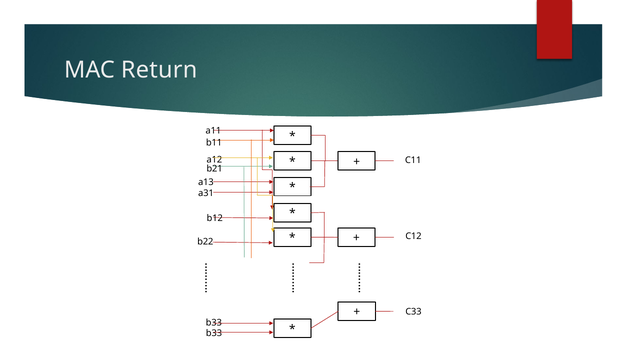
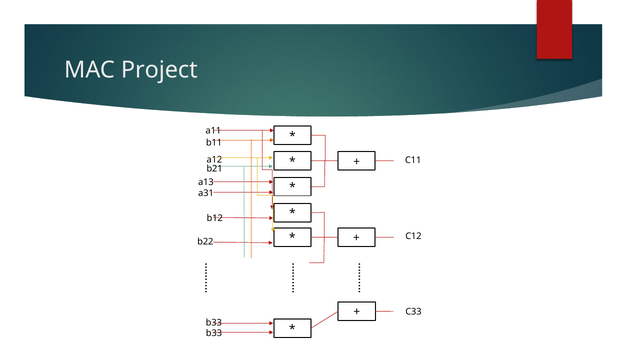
Return: Return -> Project (159, 70)
